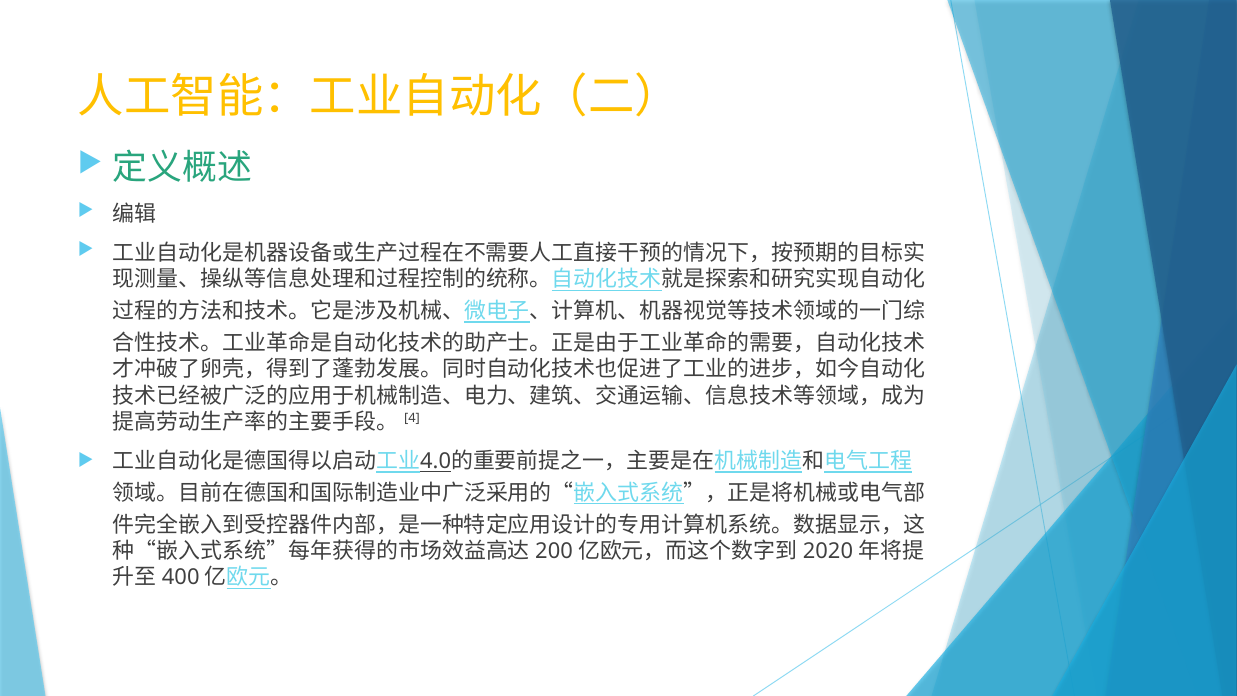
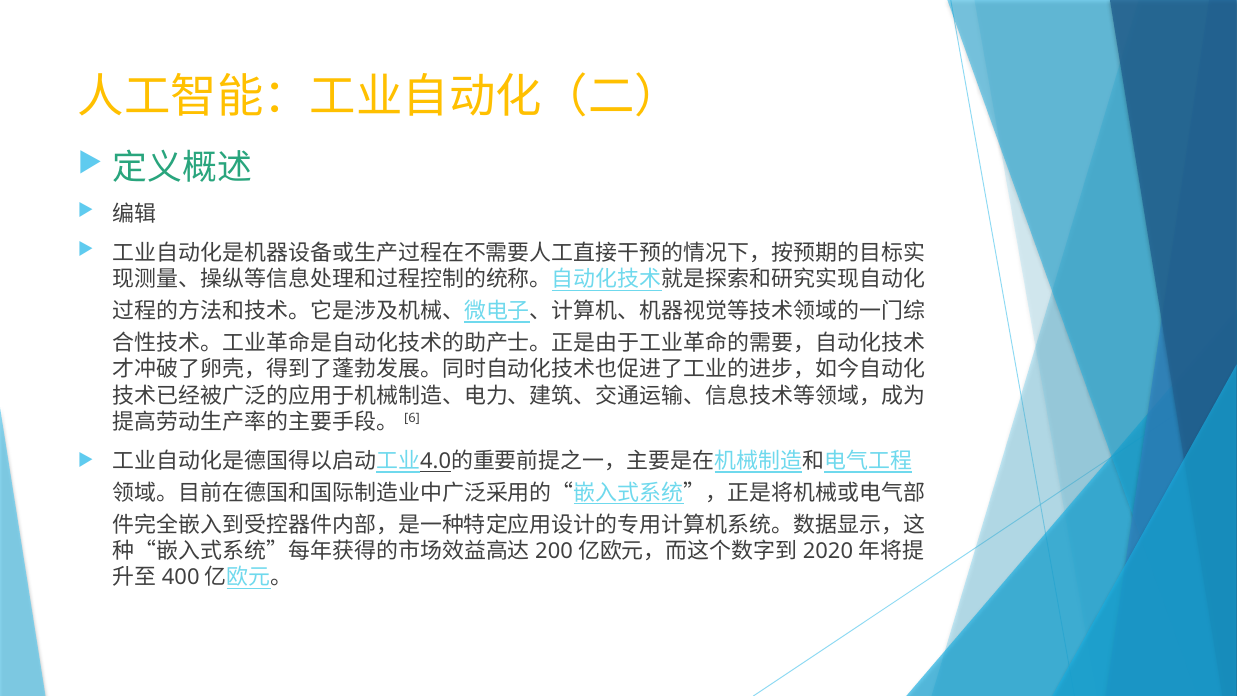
4: 4 -> 6 (412, 418)
